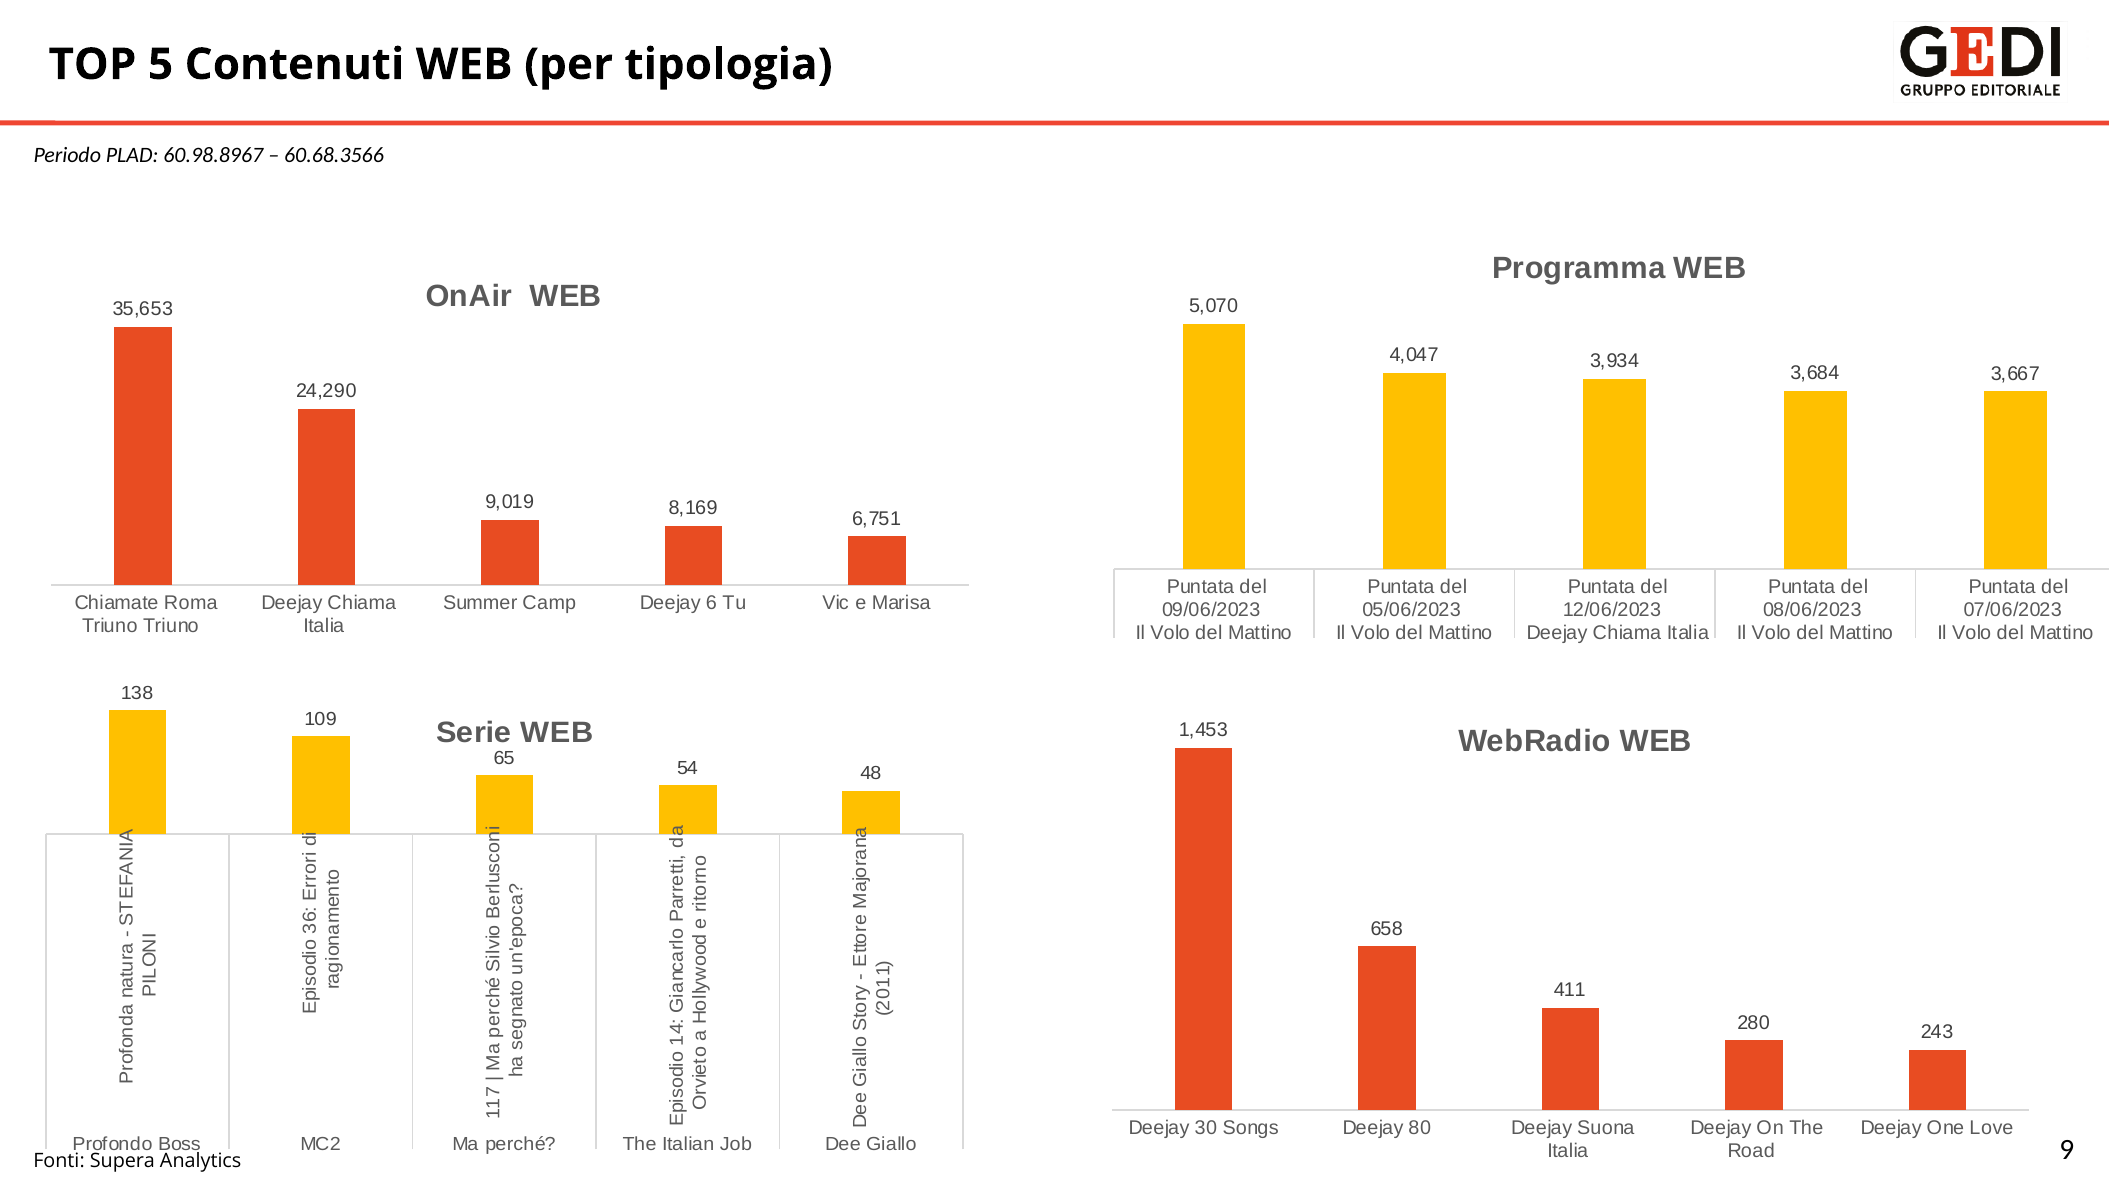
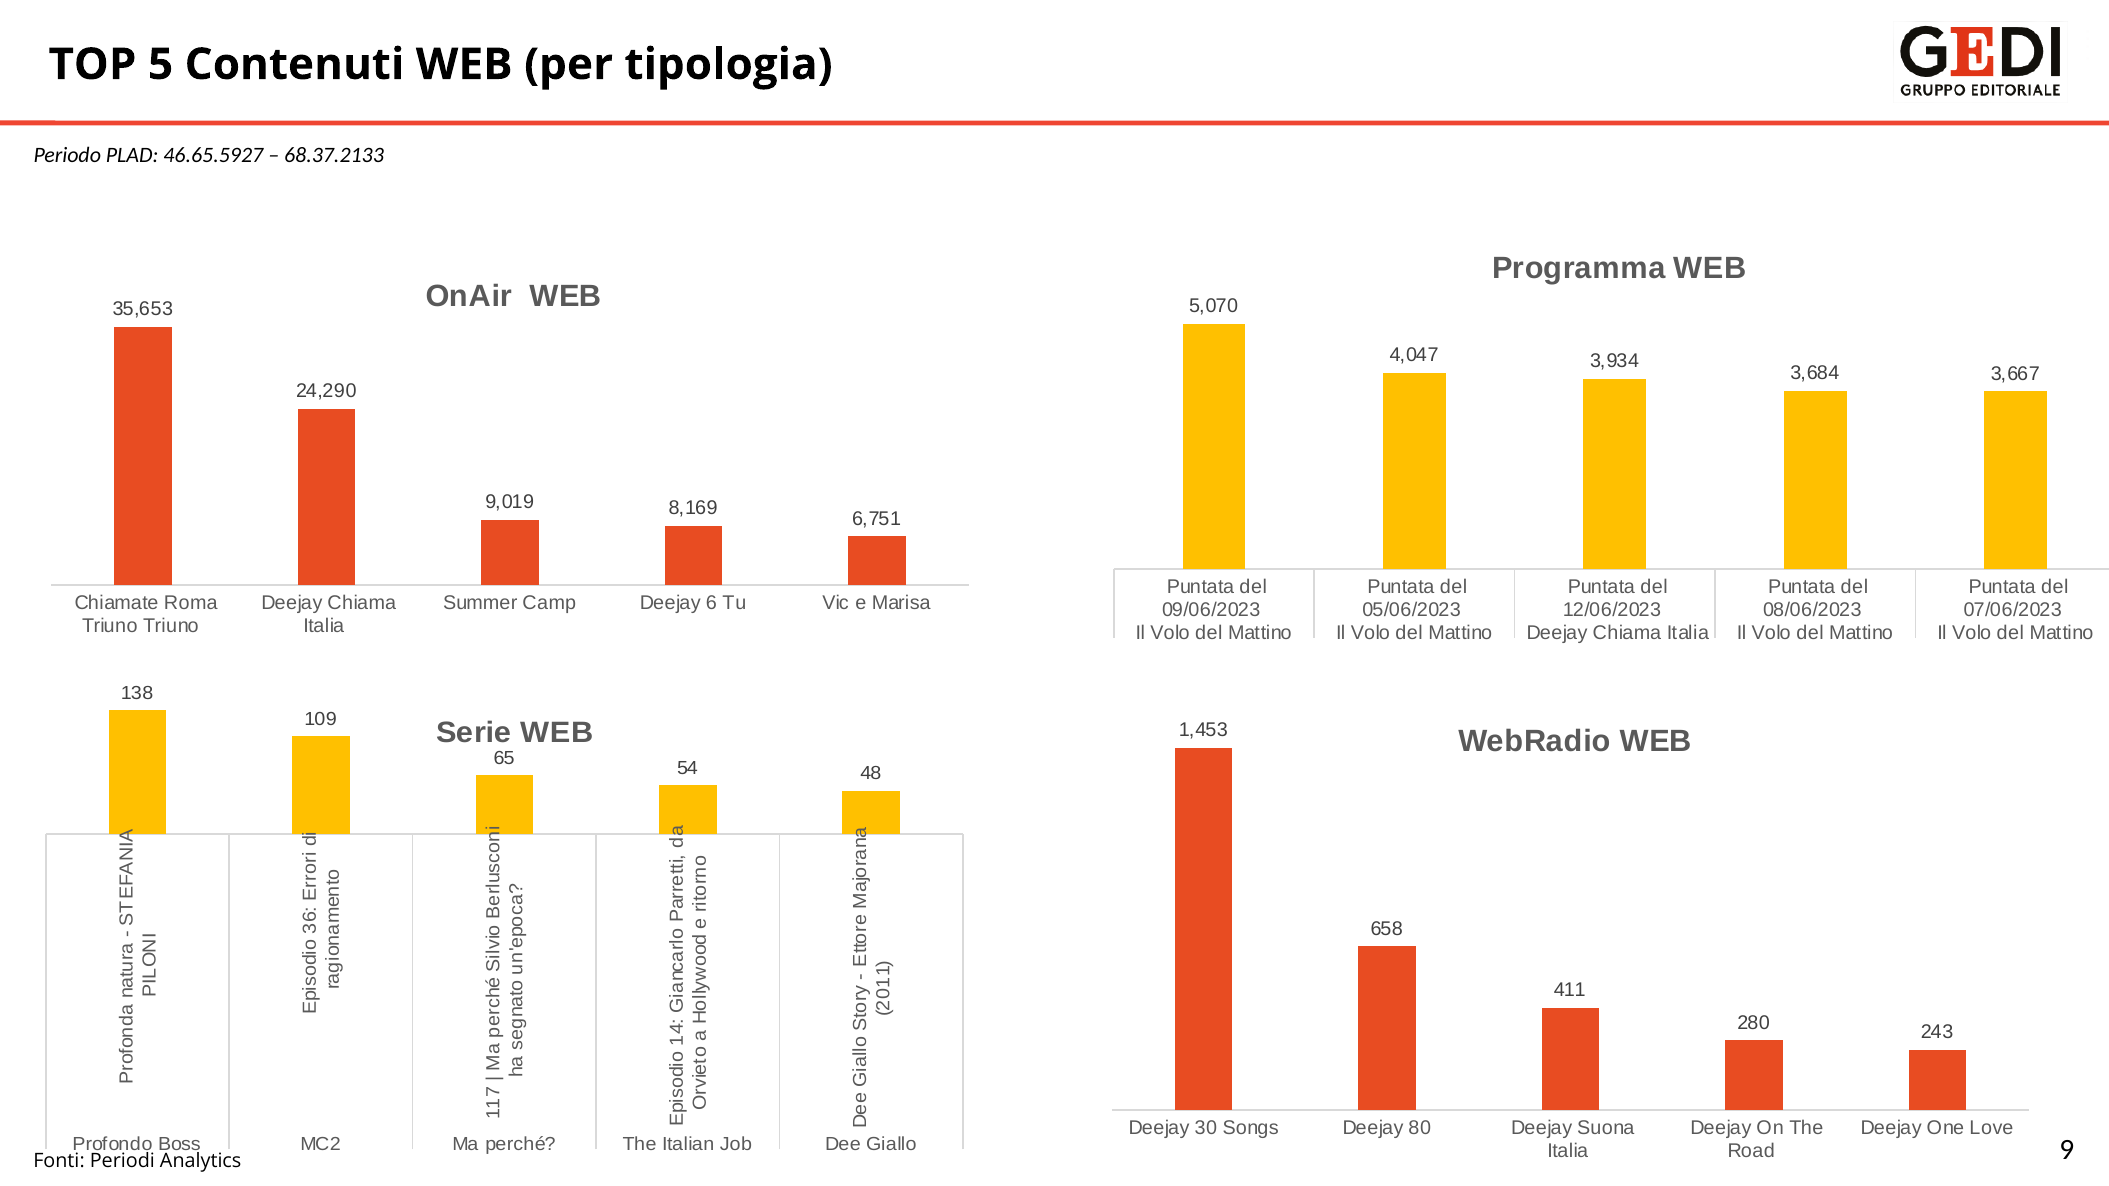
60.98.8967: 60.98.8967 -> 46.65.5927 (213, 155)
60.68.3566: 60.68.3566 -> 68.37.2133 (334, 155)
Supera: Supera -> Periodi (122, 1161)
